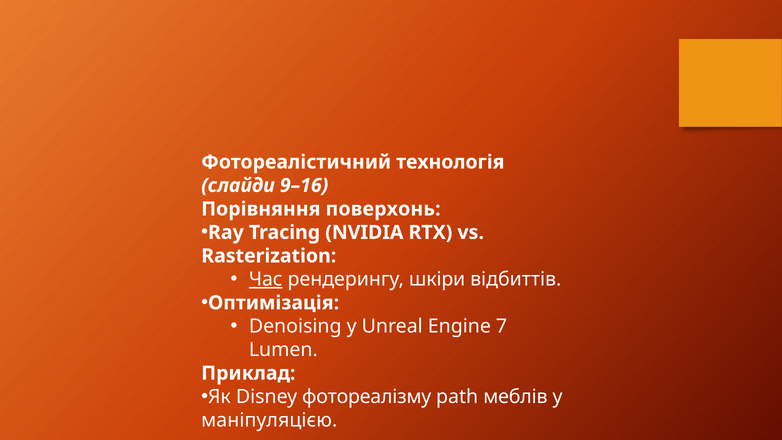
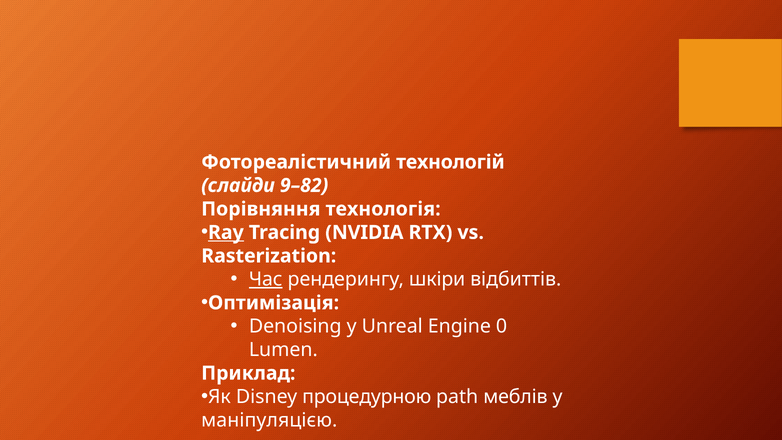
технологія: технологія -> технологій (450, 162)
9–16: 9–16 -> 9–82 (304, 185)
поверхонь: поверхонь -> технологія (383, 209)
Ray underline: none -> present (226, 232)
7: 7 -> 0 (502, 326)
фотореалізму: фотореалізму -> процедурною (367, 397)
